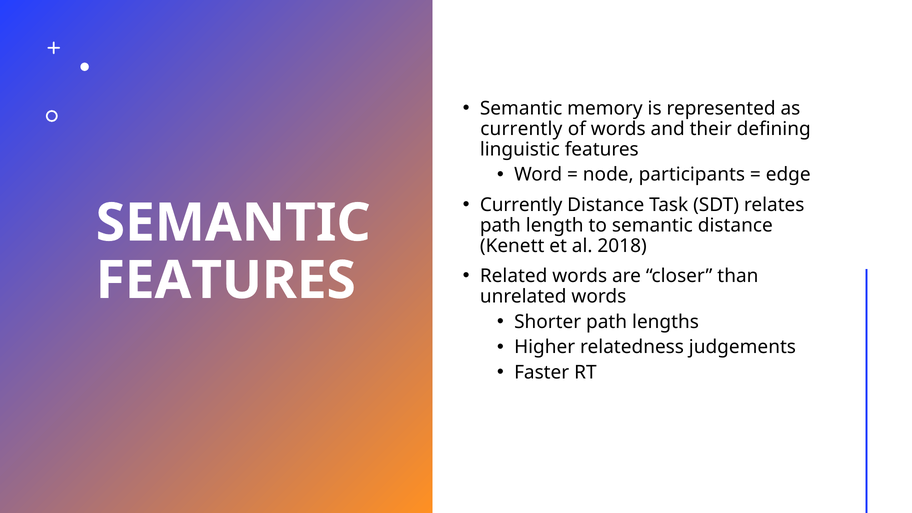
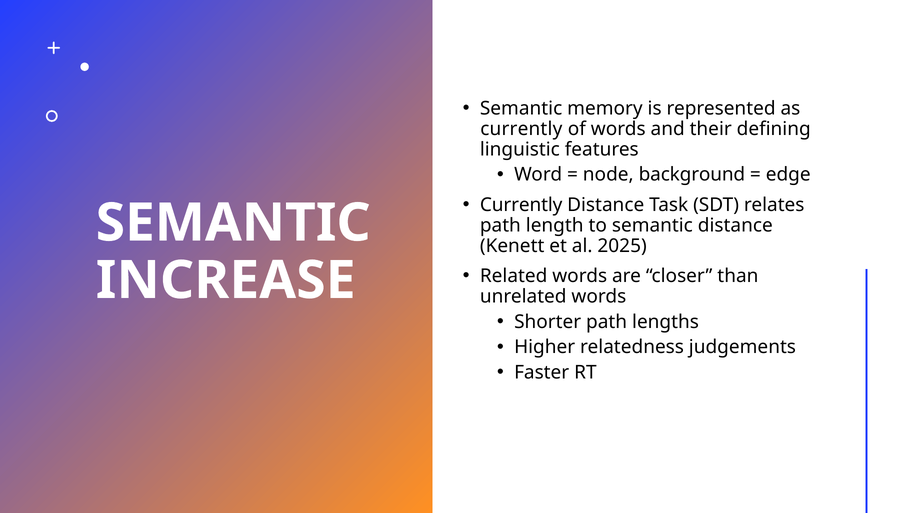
participants: participants -> background (692, 175)
2018: 2018 -> 2025 (622, 246)
FEATURES: FEATURES -> INCREASE (226, 280)
